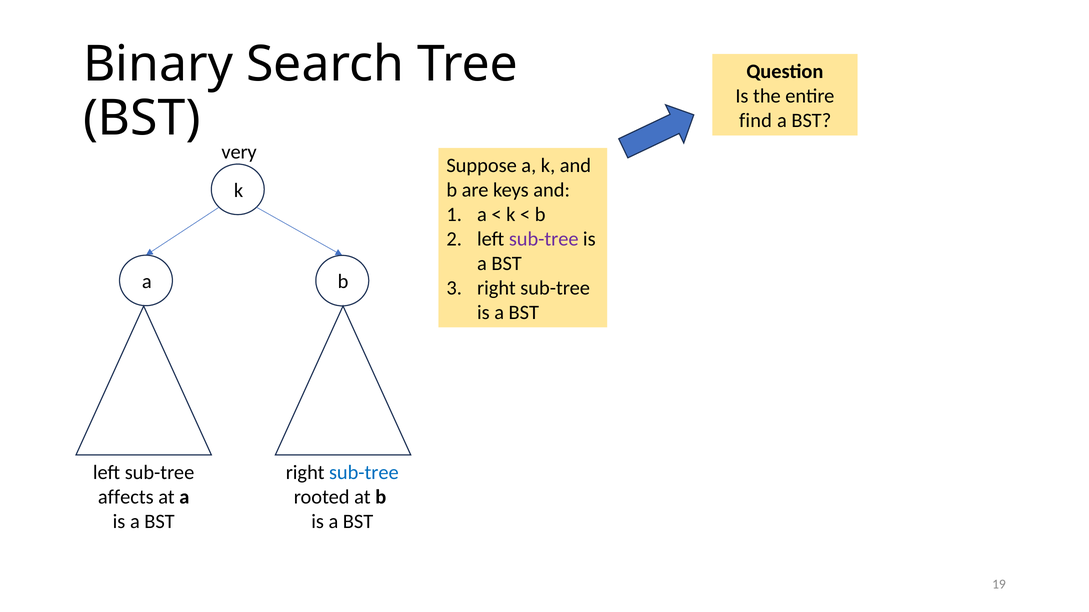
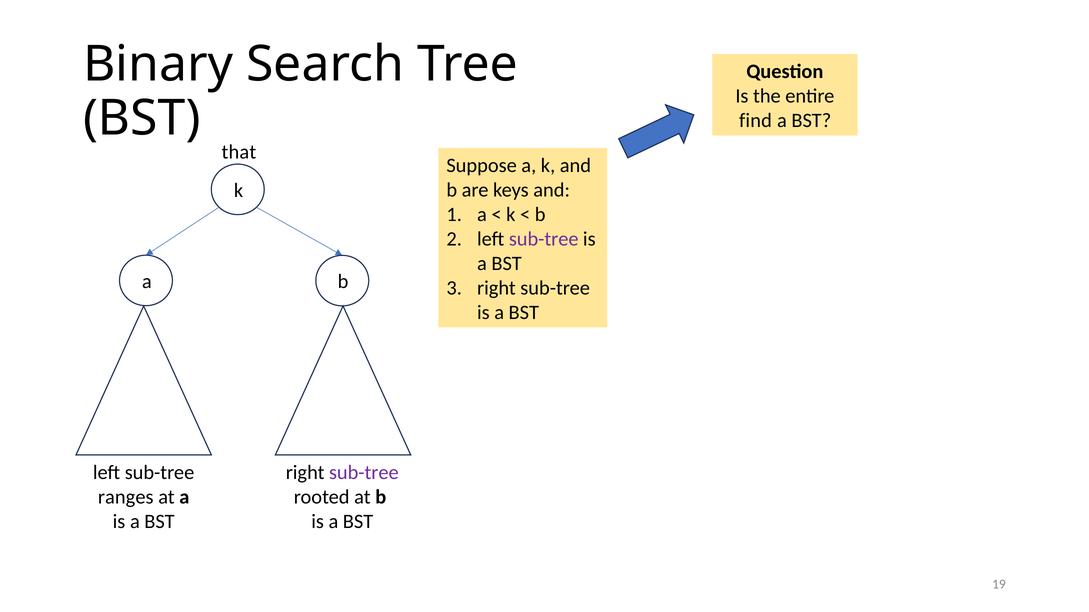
very: very -> that (239, 152)
sub-tree colour: blue -> purple (364, 473)
affects: affects -> ranges (126, 497)
